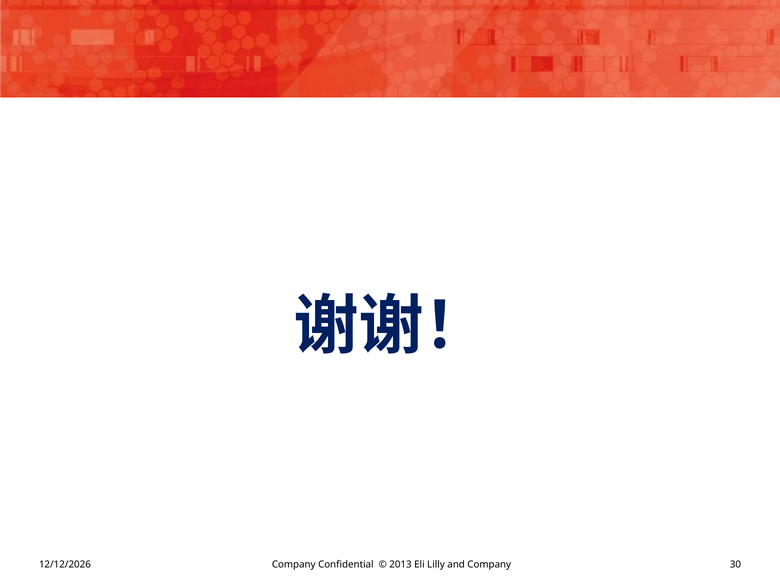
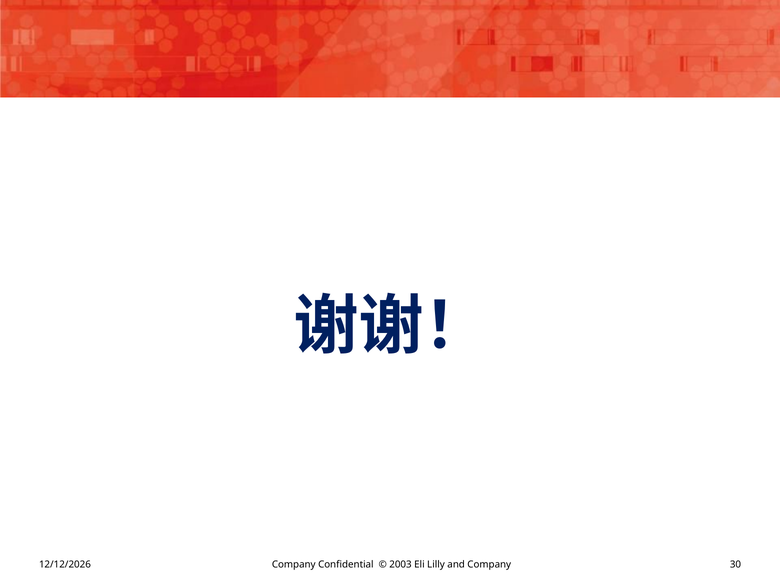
2013: 2013 -> 2003 (400, 565)
